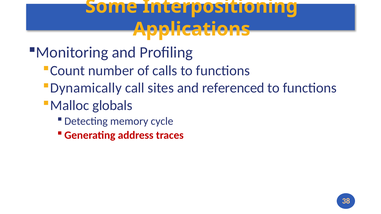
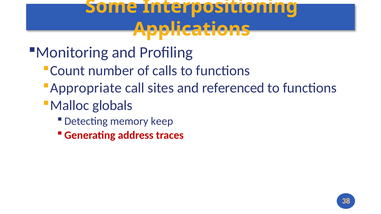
Dynamically: Dynamically -> Appropriate (86, 88)
cycle: cycle -> keep (162, 121)
